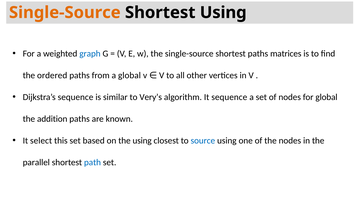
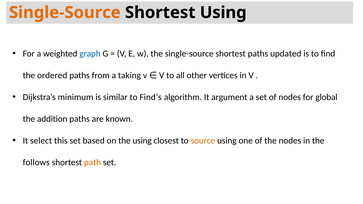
matrices: matrices -> updated (286, 54)
a global: global -> taking (129, 75)
Dijkstra’s sequence: sequence -> minimum (76, 97)
Very’s: Very’s -> Find’s (151, 97)
It sequence: sequence -> argument (229, 97)
source colour: blue -> orange (203, 141)
parallel: parallel -> follows (36, 163)
path colour: blue -> orange (92, 163)
